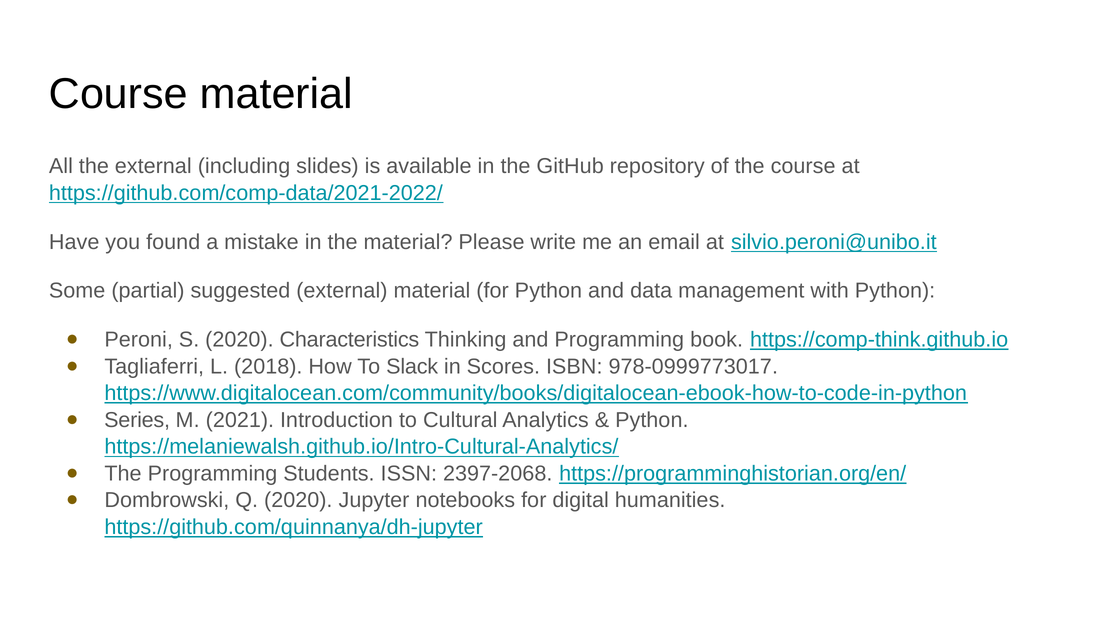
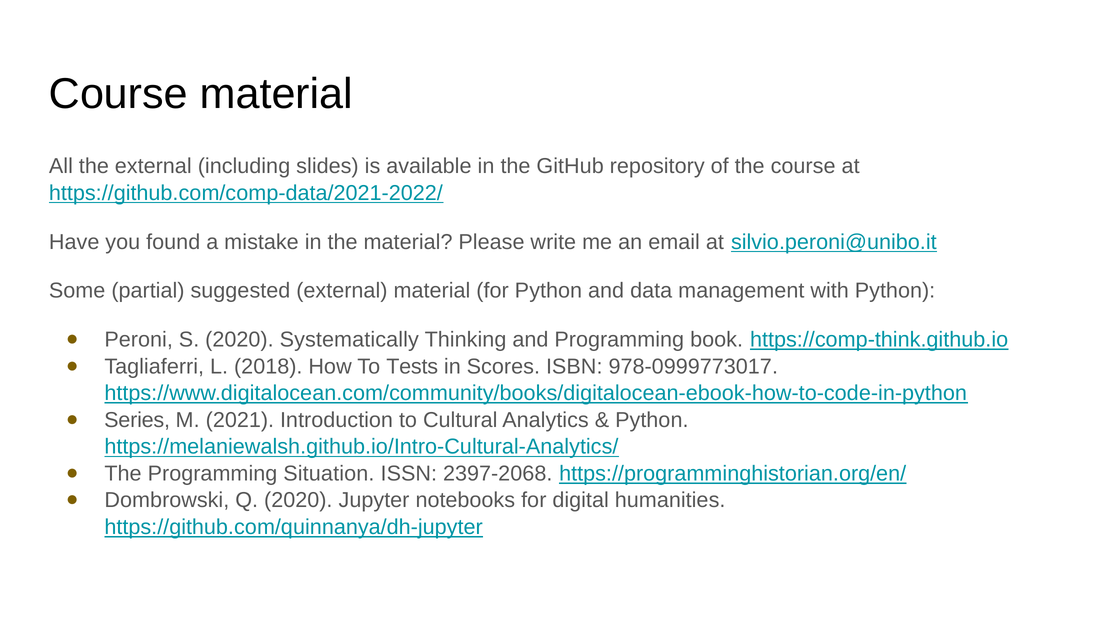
Characteristics: Characteristics -> Systematically (349, 340)
Slack: Slack -> Tests (412, 367)
Students: Students -> Situation (329, 474)
